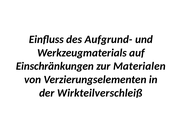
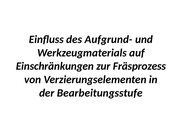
Materialen: Materialen -> Fräsprozess (139, 66)
Wirkteilverschleiß: Wirkteilverschleiß -> Bearbeitungsstufe (100, 93)
